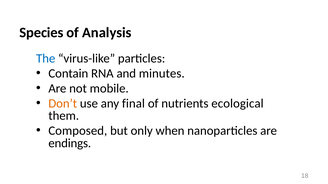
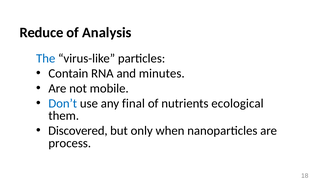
Species: Species -> Reduce (41, 33)
Don’t colour: orange -> blue (63, 104)
Composed: Composed -> Discovered (78, 131)
endings: endings -> process (70, 144)
